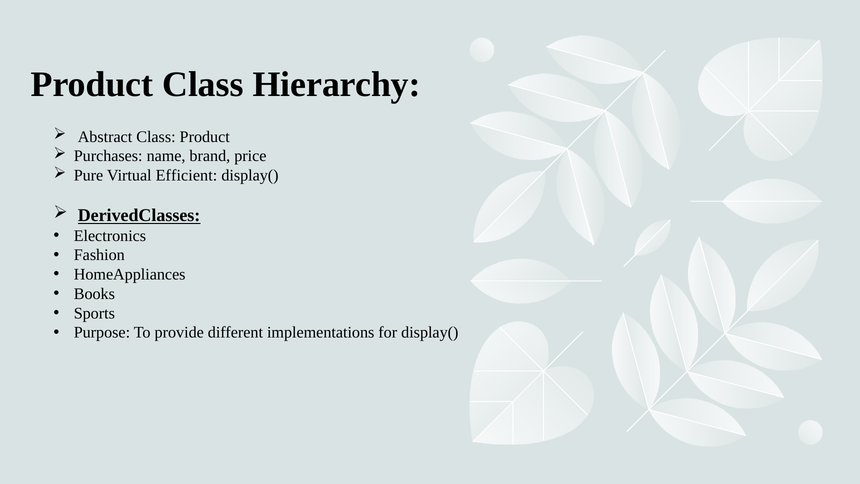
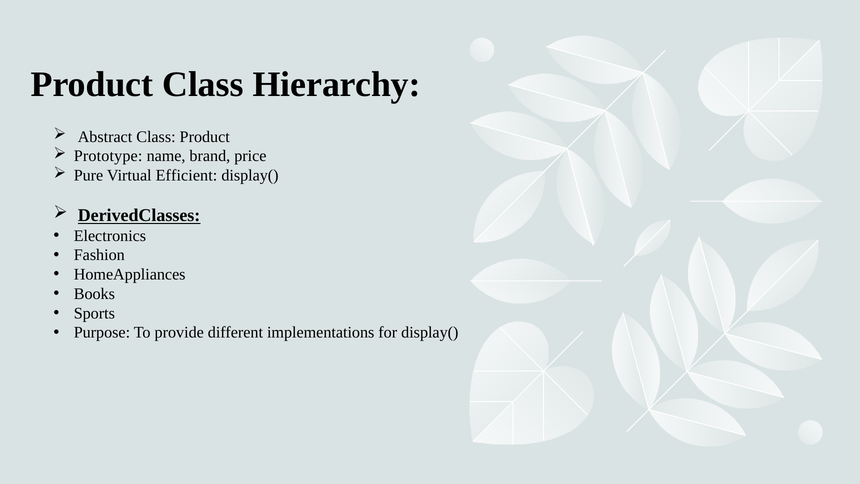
Purchases: Purchases -> Prototype (108, 156)
